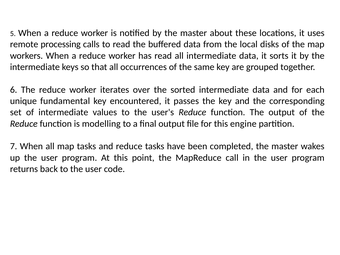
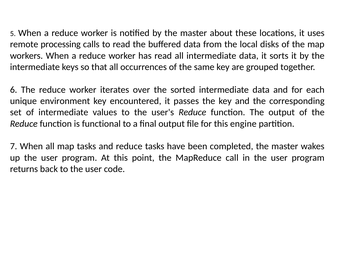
fundamental: fundamental -> environment (65, 101)
modelling: modelling -> functional (101, 124)
